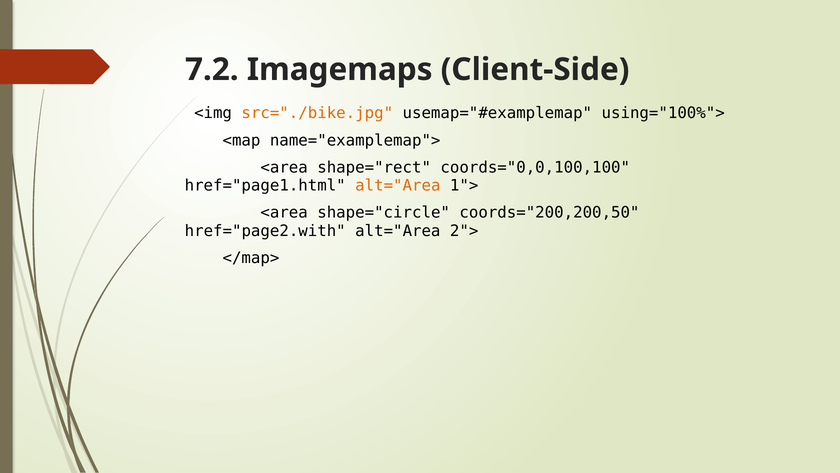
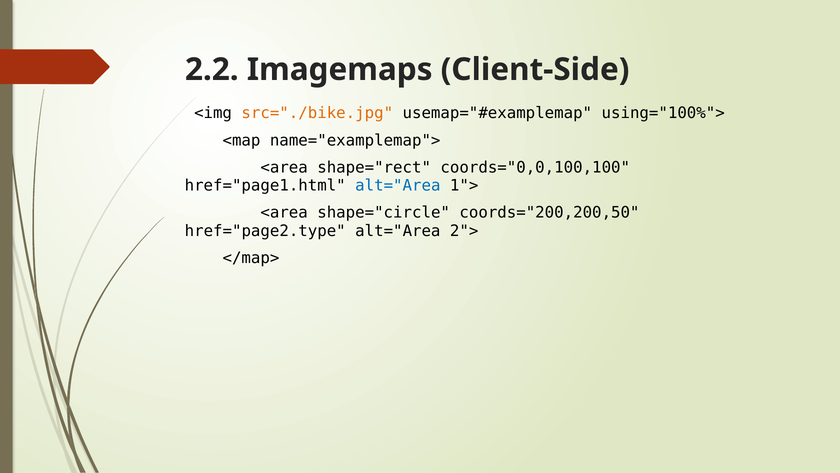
7.2: 7.2 -> 2.2 (212, 69)
alt="Area colour: orange -> blue (398, 185)
href="page2.with: href="page2.with -> href="page2.type (265, 231)
